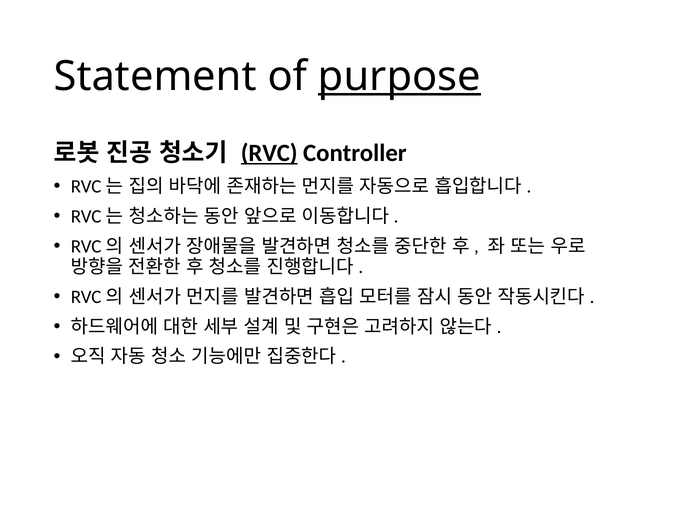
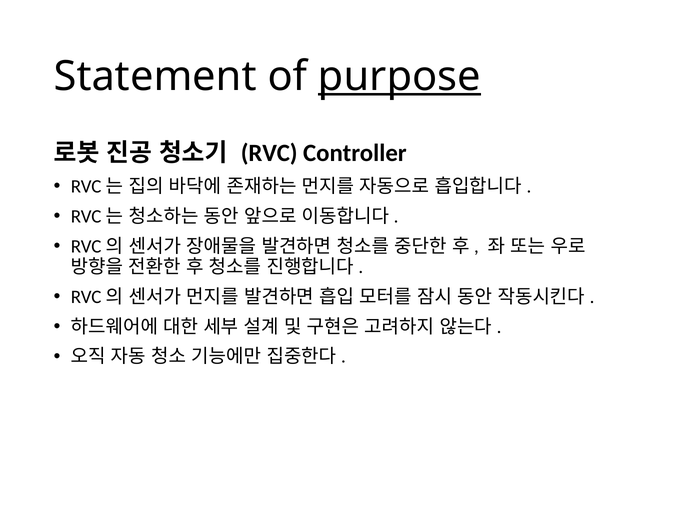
RVC underline: present -> none (269, 153)
